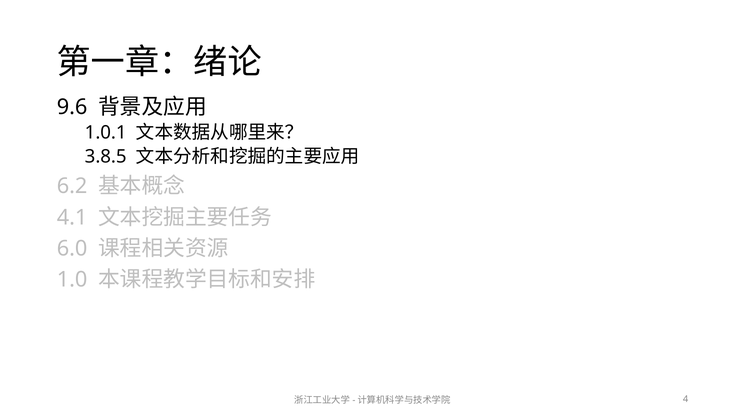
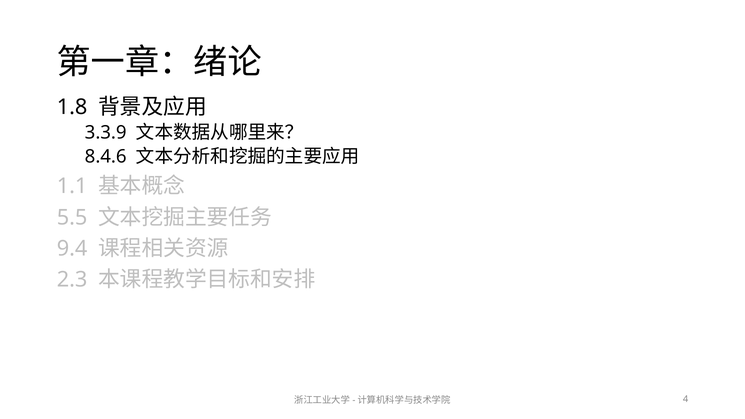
9.6: 9.6 -> 1.8 (72, 107)
1.0.1: 1.0.1 -> 3.3.9 (106, 133)
3.8.5: 3.8.5 -> 8.4.6 (106, 157)
6.2: 6.2 -> 1.1 (72, 186)
4.1: 4.1 -> 5.5 (72, 217)
6.0: 6.0 -> 9.4 (72, 249)
1.0: 1.0 -> 2.3 (72, 280)
